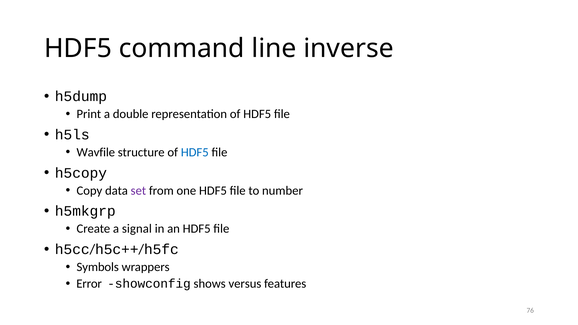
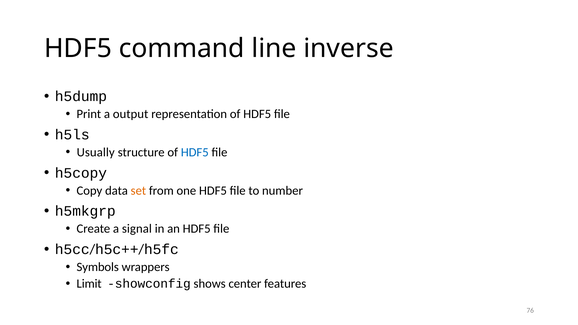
double: double -> output (131, 114)
Wavfile: Wavfile -> Usually (96, 152)
set colour: purple -> orange (138, 191)
Error: Error -> Limit (89, 284)
versus: versus -> center (245, 284)
